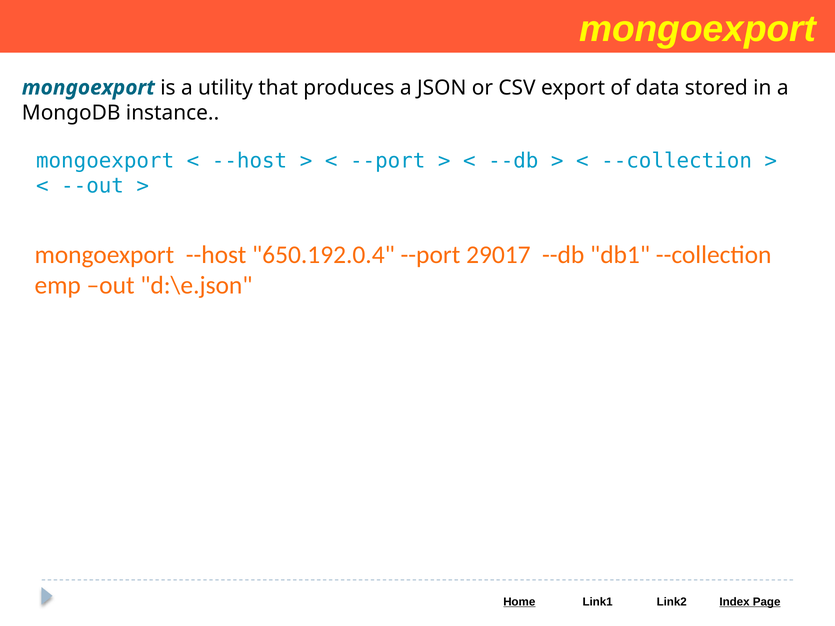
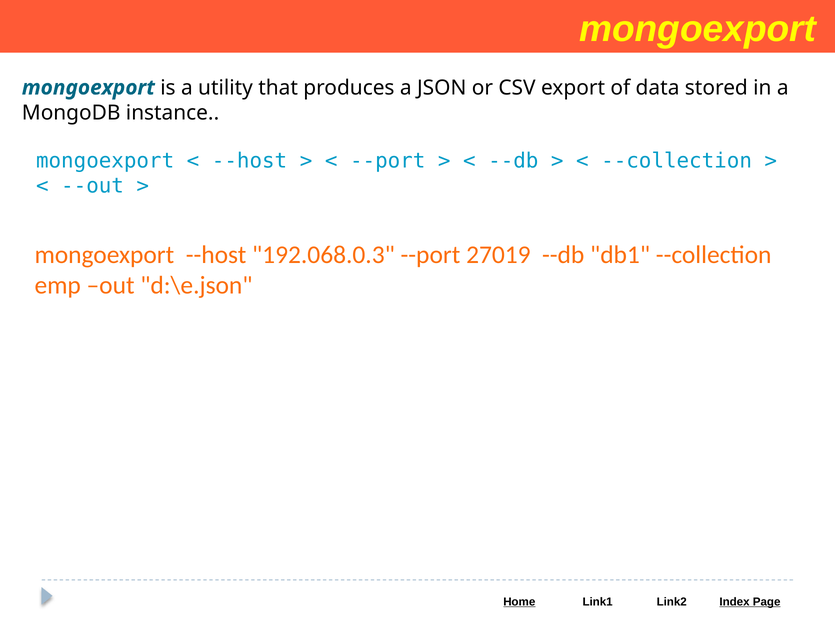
650.192.0.4: 650.192.0.4 -> 192.068.0.3 (323, 255)
29017: 29017 -> 27019 (498, 255)
